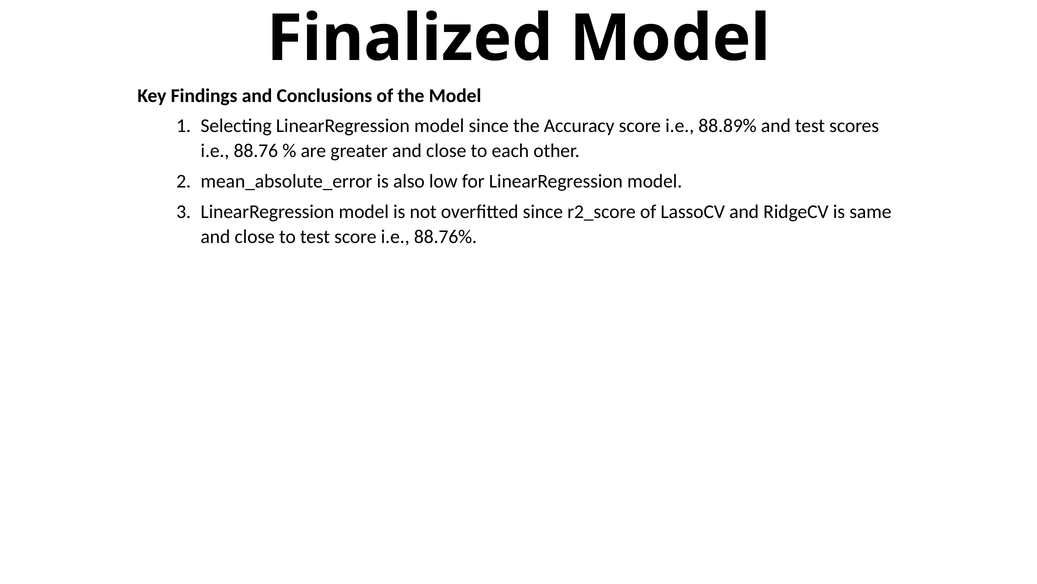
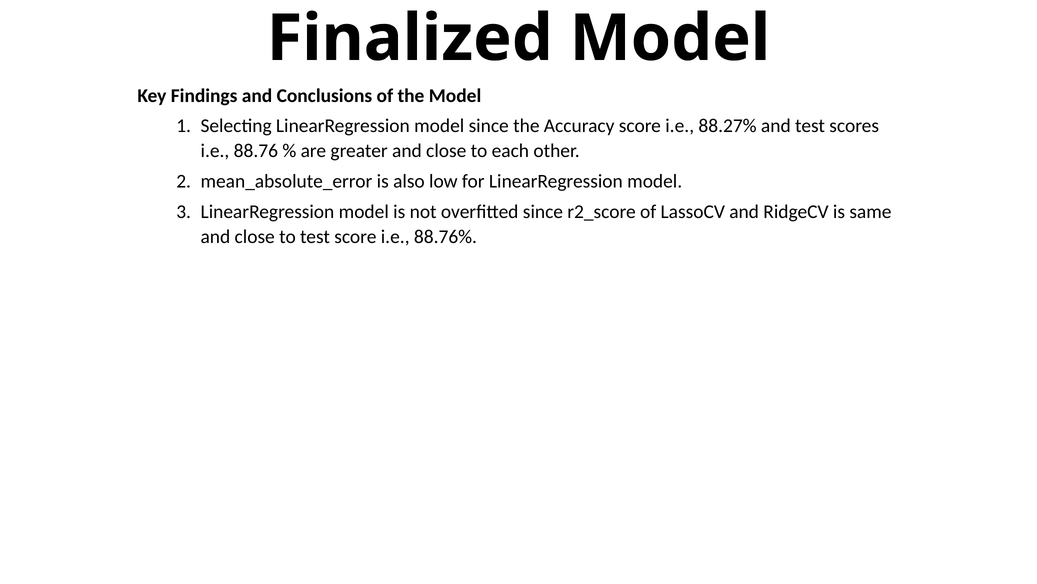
88.89%: 88.89% -> 88.27% (728, 126)
